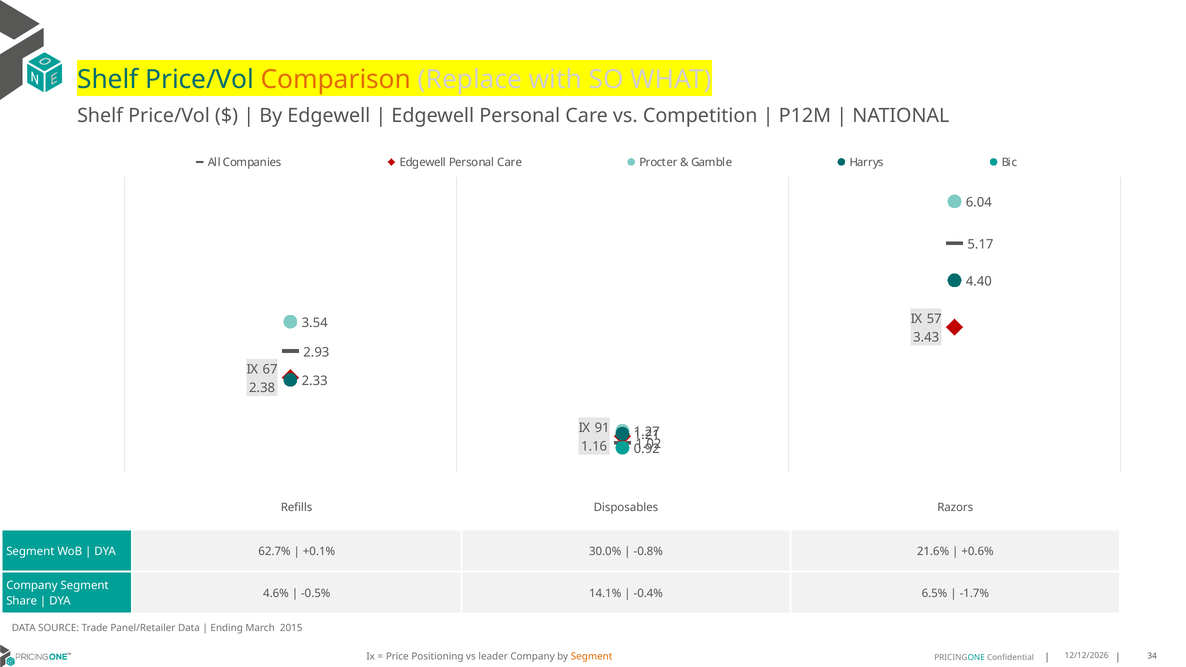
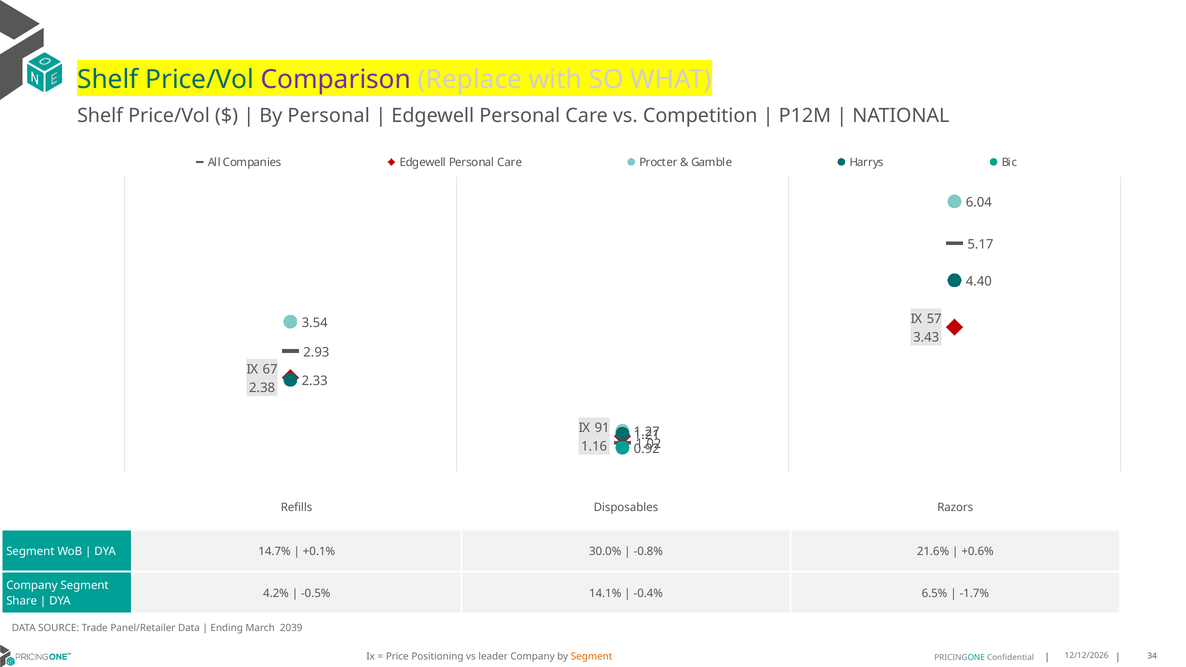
Comparison colour: orange -> purple (336, 80)
By Edgewell: Edgewell -> Personal (329, 116)
62.7%: 62.7% -> 14.7% (275, 551)
4.6%: 4.6% -> 4.2% (276, 593)
2015: 2015 -> 2039 (291, 628)
